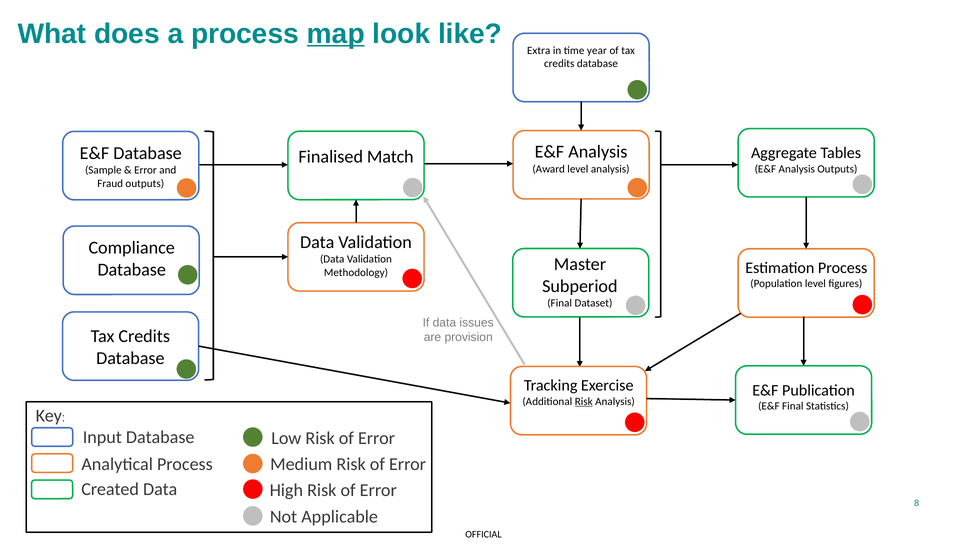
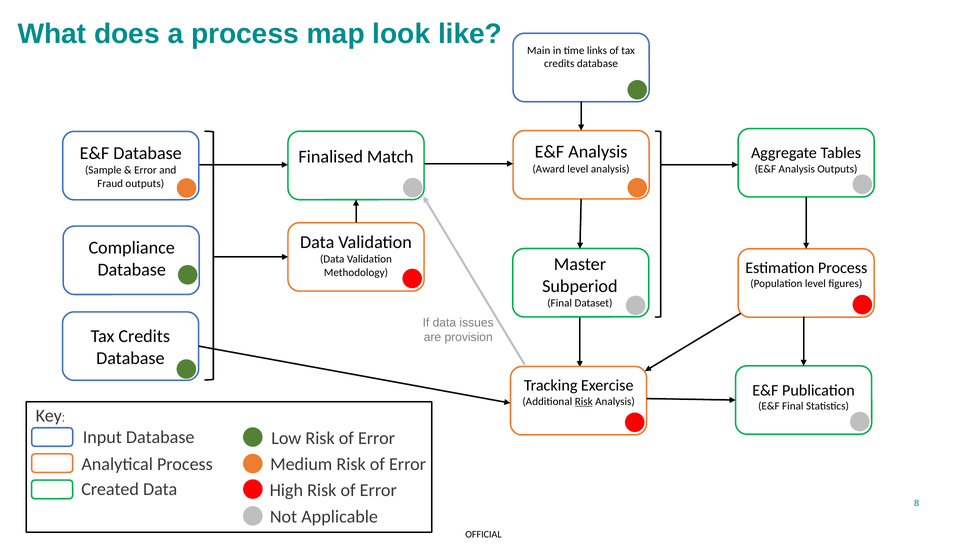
map underline: present -> none (336, 34)
Extra: Extra -> Main (539, 50)
year: year -> links (597, 50)
